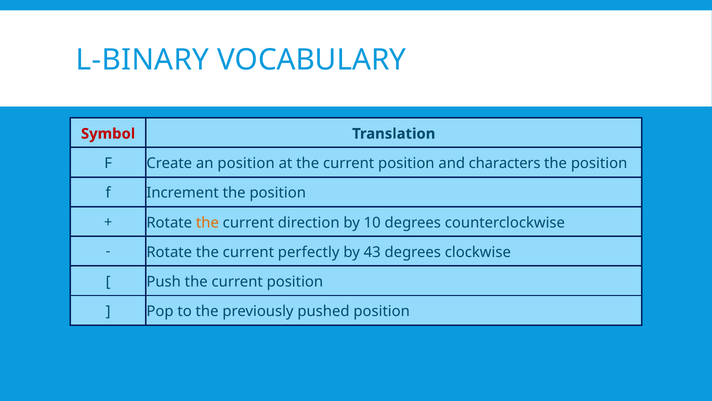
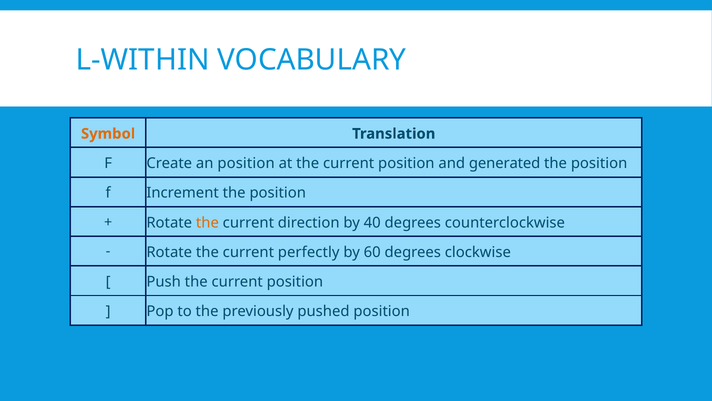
L-BINARY: L-BINARY -> L-WITHIN (143, 60)
Symbol colour: red -> orange (108, 134)
characters: characters -> generated (505, 163)
10: 10 -> 40 (372, 222)
43: 43 -> 60 (372, 252)
